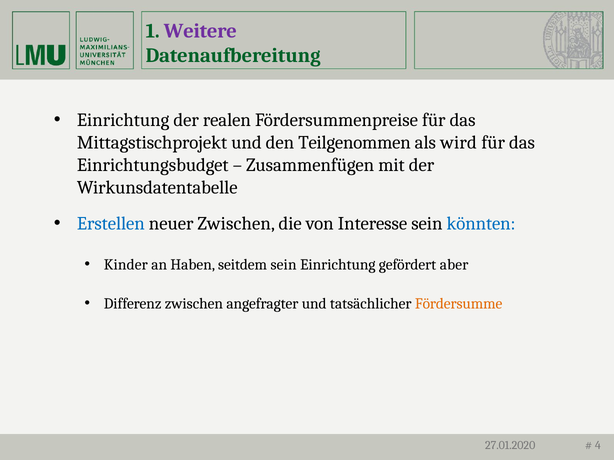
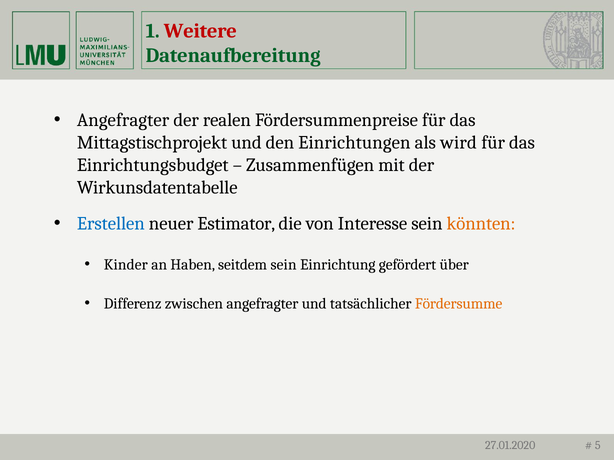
Weitere colour: purple -> red (200, 31)
Einrichtung: Einrichtung -> Angefragter (123, 120)
Teilgenommen: Teilgenommen -> Einrichtungen (354, 143)
neuer Zwischen: Zwischen -> Estimator (236, 224)
könnten colour: blue -> orange (481, 224)
aber: aber -> über (454, 265)
4: 4 -> 5 (598, 446)
